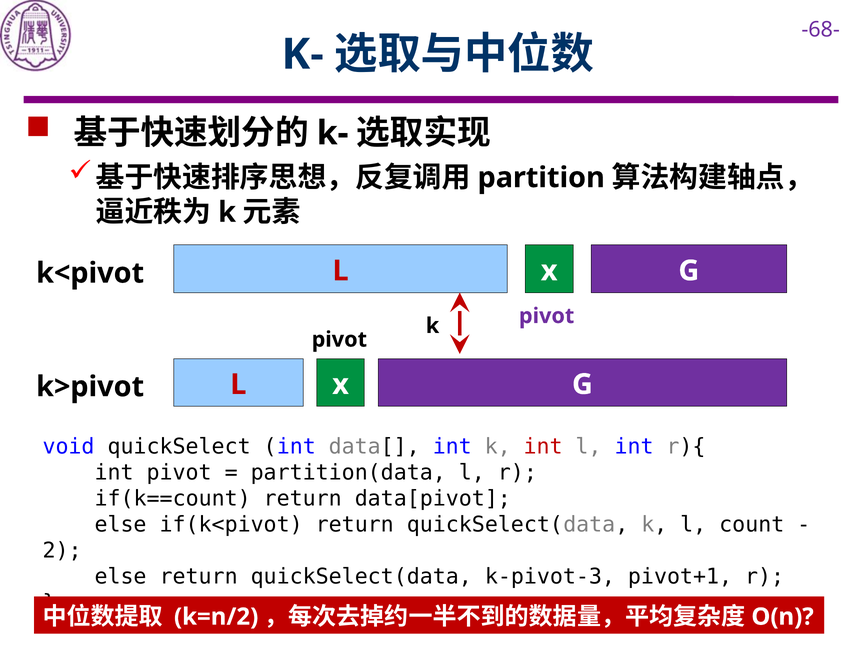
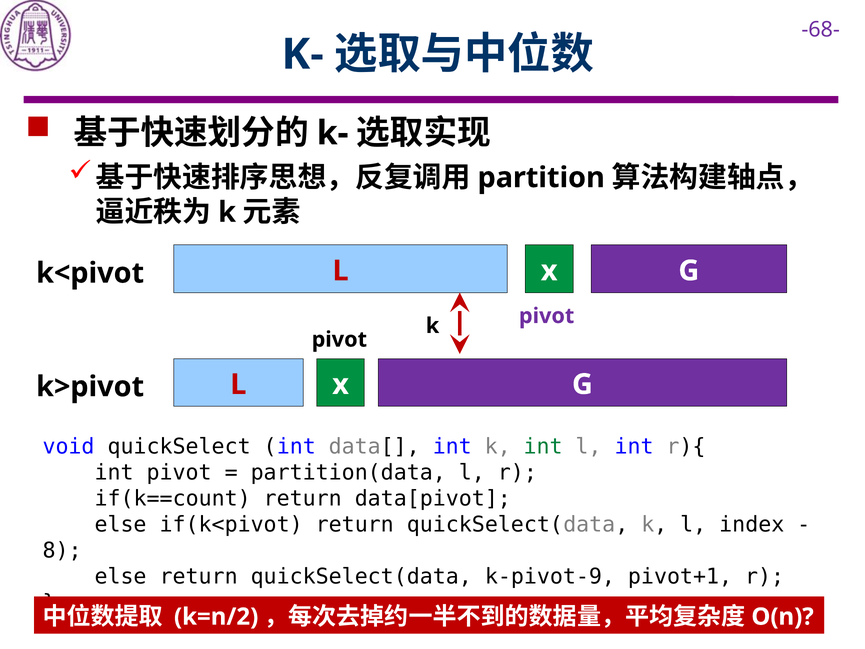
int colour: red -> green (543, 447)
count: count -> index (752, 524)
2: 2 -> 8 (62, 550)
k-pivot-3: k-pivot-3 -> k-pivot-9 (550, 576)
